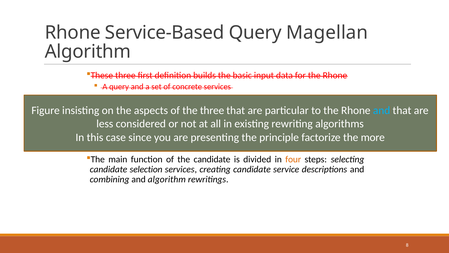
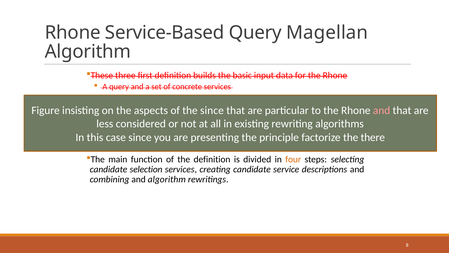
three: three -> since (212, 110)
and colour: light blue -> pink (382, 110)
more: more -> there (373, 137)
the candidate: candidate -> definition (212, 159)
